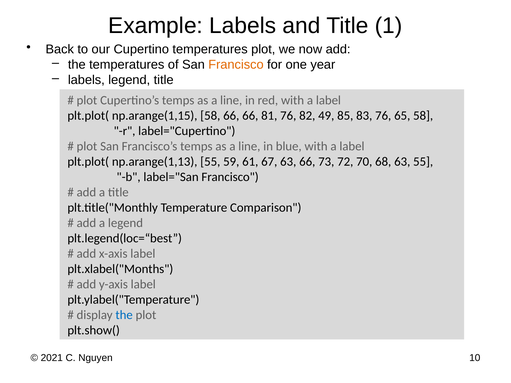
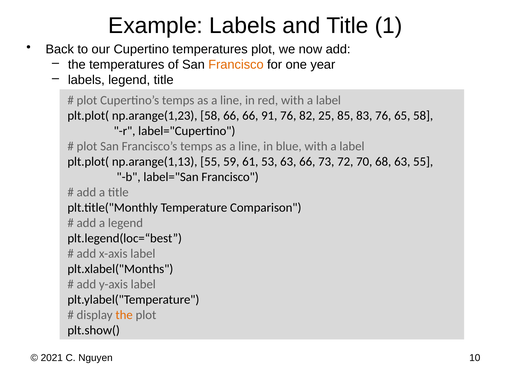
np.arange(1,15: np.arange(1,15 -> np.arange(1,23 (155, 116)
81: 81 -> 91 (269, 116)
49: 49 -> 25 (326, 116)
67: 67 -> 53 (269, 162)
the colour: blue -> orange (124, 315)
